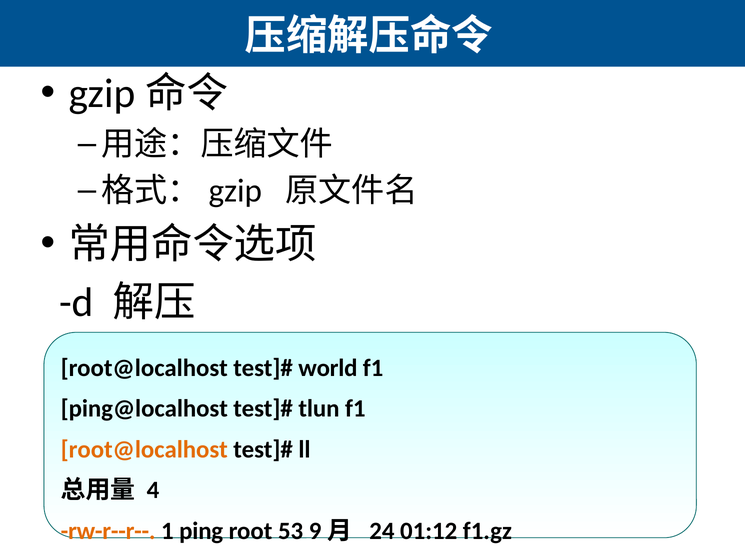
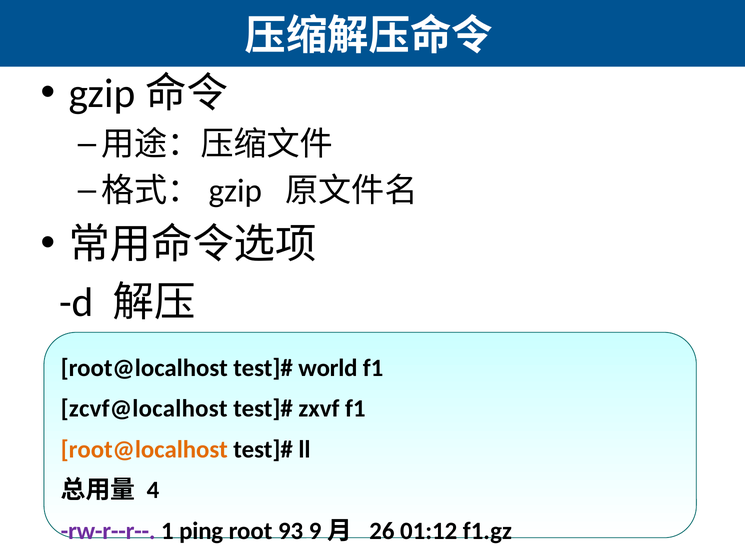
ping@localhost: ping@localhost -> zcvf@localhost (144, 409)
tlun: tlun -> zxvf (319, 409)
rw-r--r-- colour: orange -> purple (108, 531)
53: 53 -> 93 (291, 531)
24: 24 -> 26 (382, 531)
